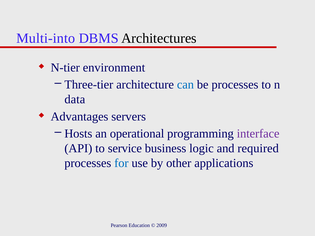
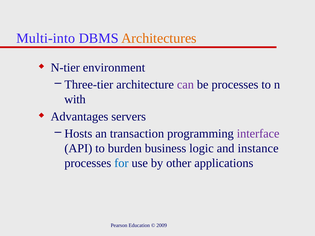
Architectures colour: black -> orange (159, 38)
can colour: blue -> purple (185, 85)
data: data -> with (75, 99)
operational: operational -> transaction (137, 134)
service: service -> burden (125, 148)
required: required -> instance (258, 148)
